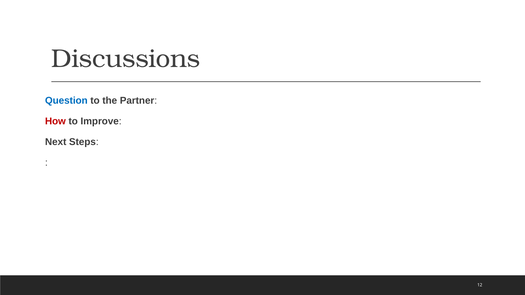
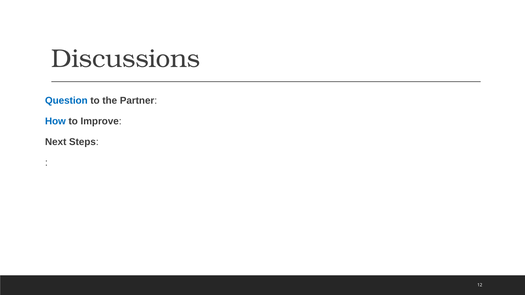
How colour: red -> blue (55, 121)
